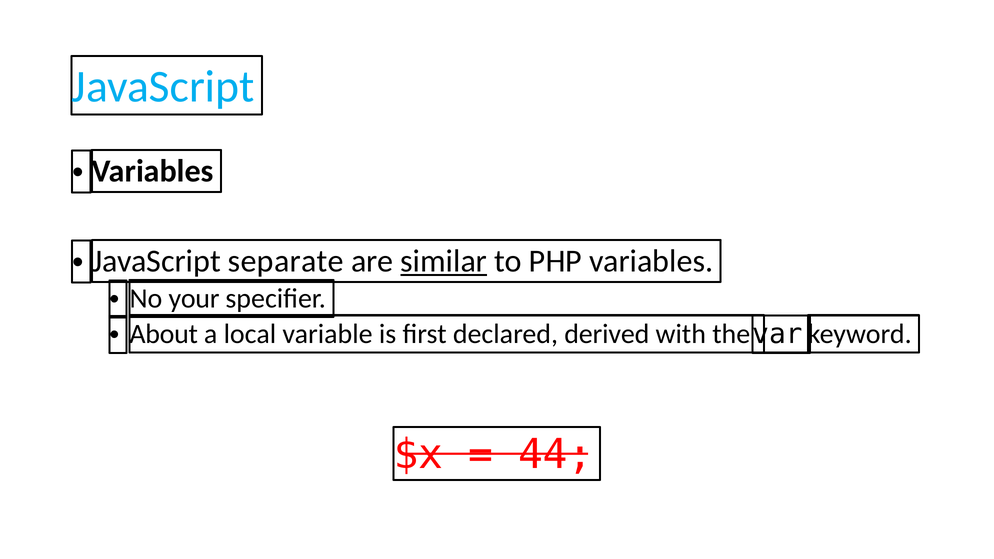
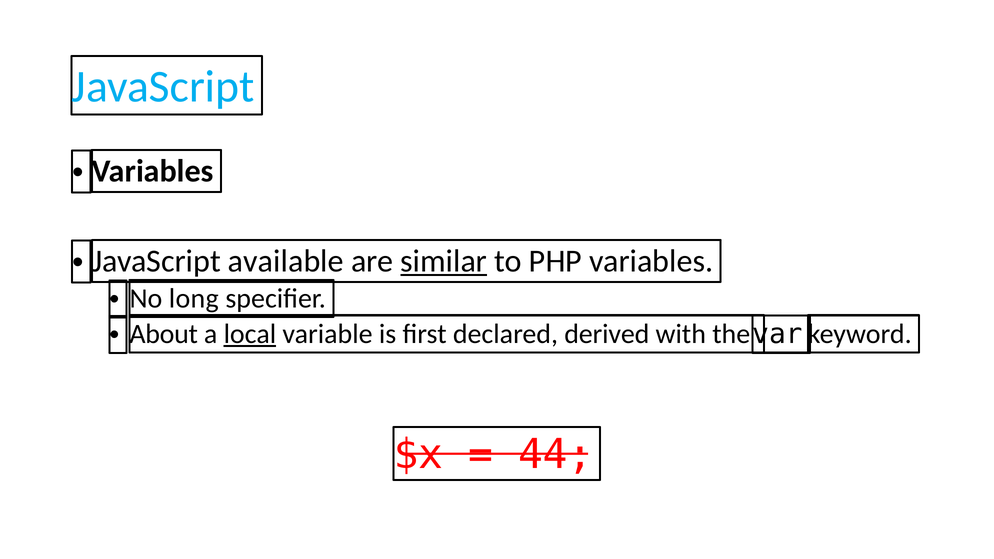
separate: separate -> available (286, 261)
your: your -> long (194, 299)
local underline: none -> present (250, 334)
